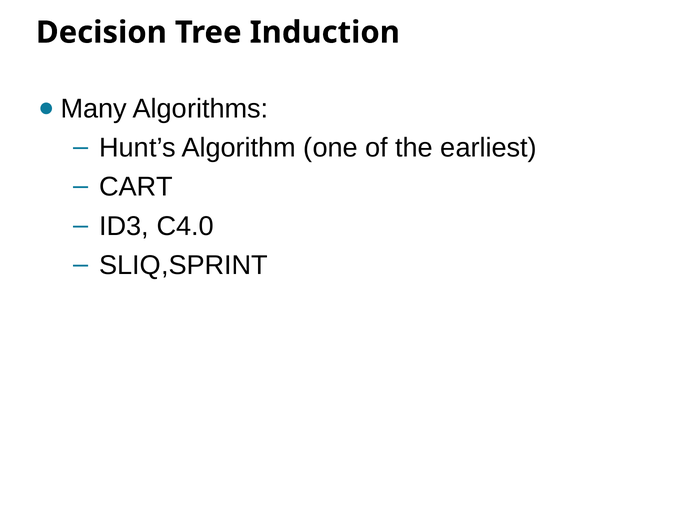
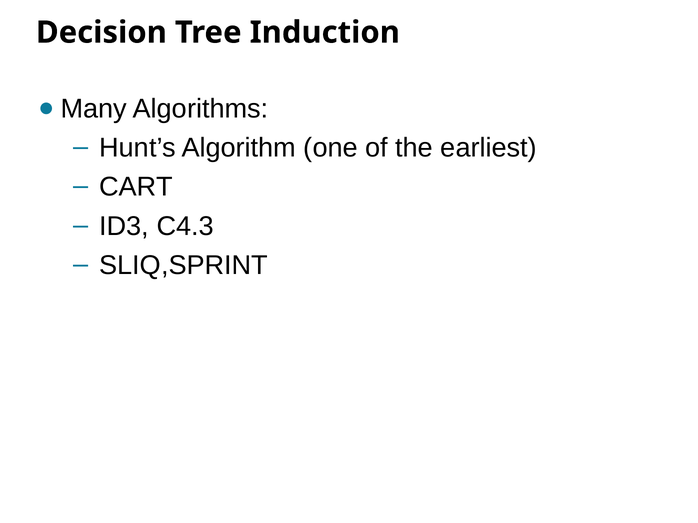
C4.0: C4.0 -> C4.3 (185, 226)
